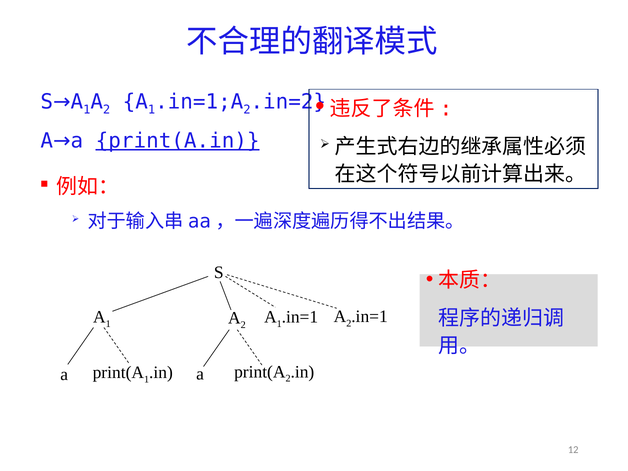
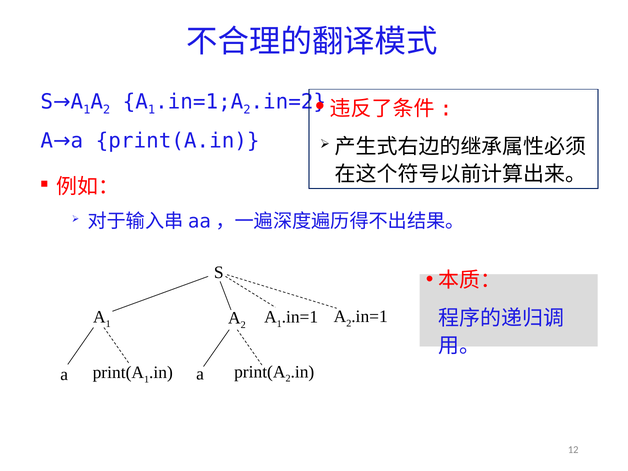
print(A.in underline: present -> none (178, 141)
